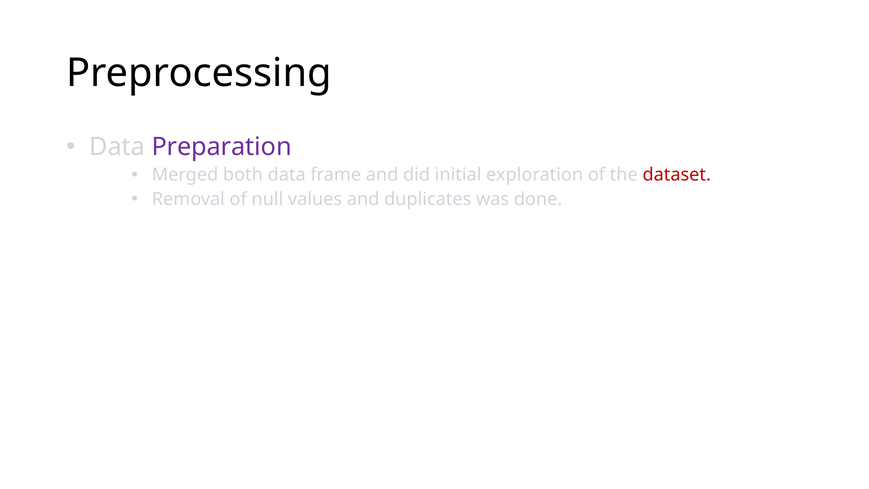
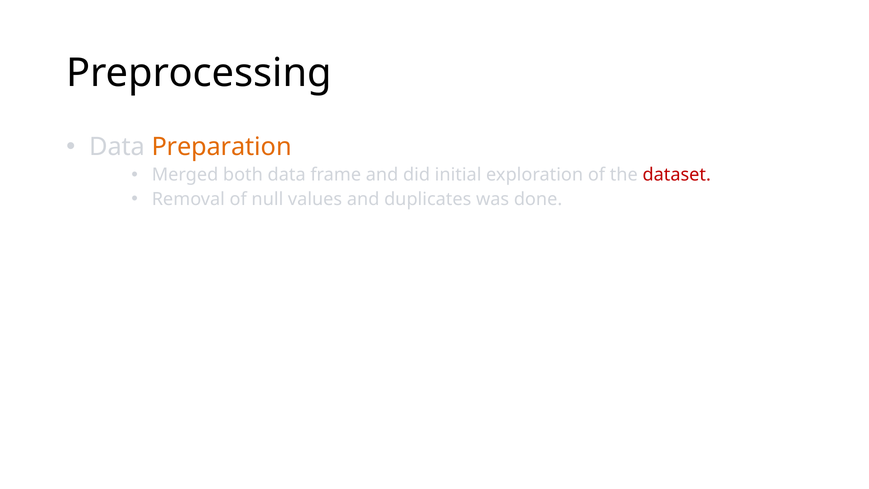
Preparation colour: purple -> orange (222, 147)
